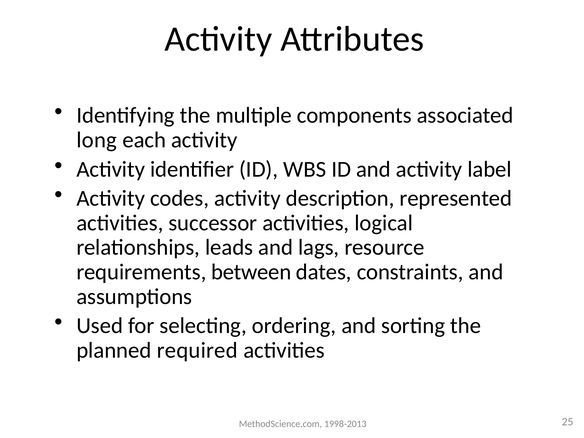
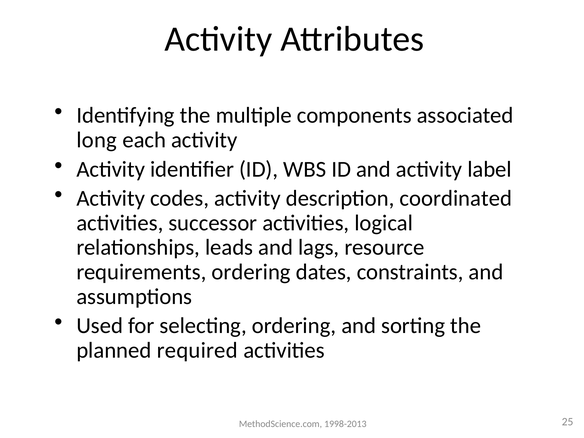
represented: represented -> coordinated (456, 198)
requirements between: between -> ordering (251, 272)
